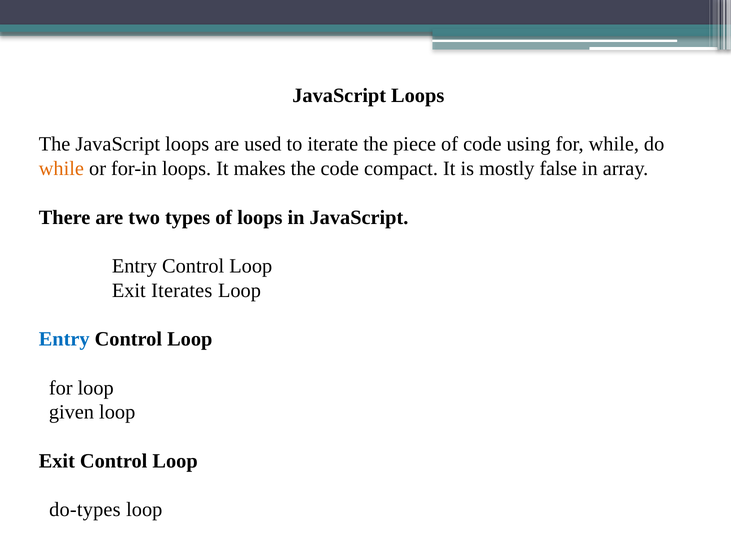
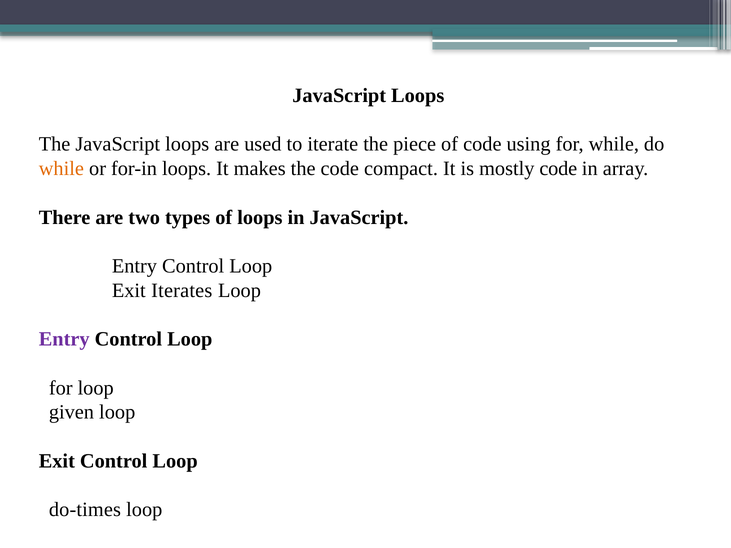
mostly false: false -> code (558, 169)
Entry colour: blue -> purple (64, 339)
do-types: do-types -> do-times (85, 510)
